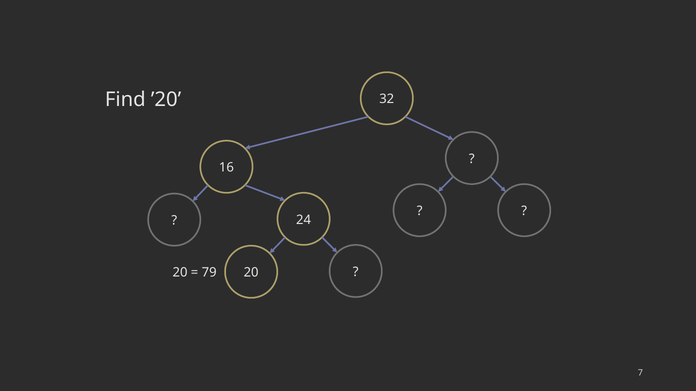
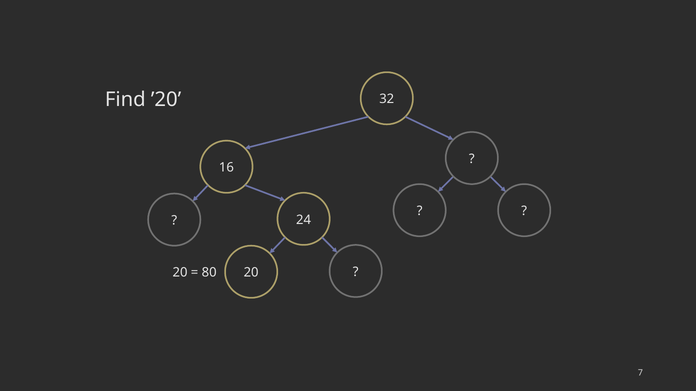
79: 79 -> 80 (209, 273)
